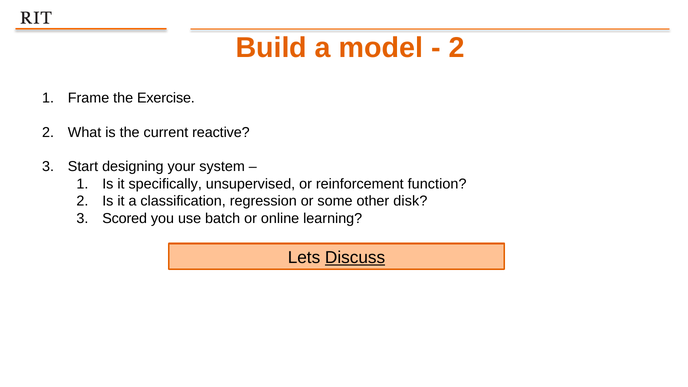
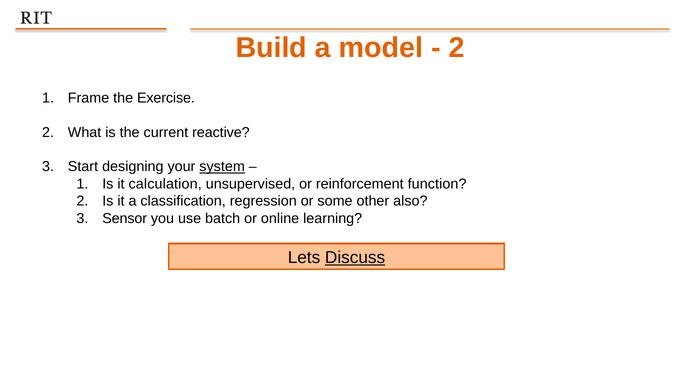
system underline: none -> present (222, 167)
specifically: specifically -> calculation (165, 184)
disk: disk -> also (410, 201)
Scored: Scored -> Sensor (125, 218)
